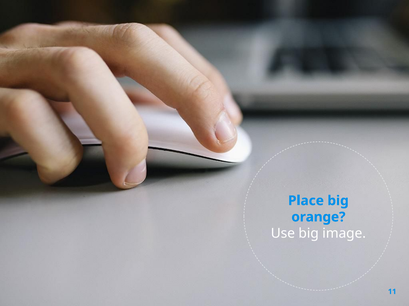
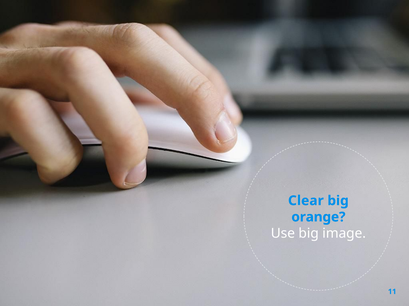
Place: Place -> Clear (306, 201)
